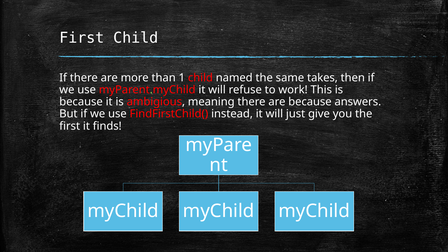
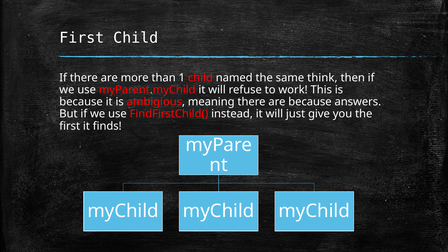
takes: takes -> think (322, 78)
